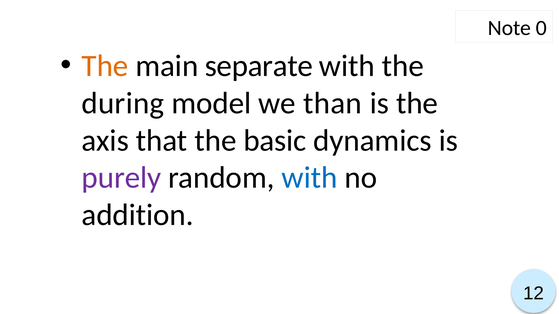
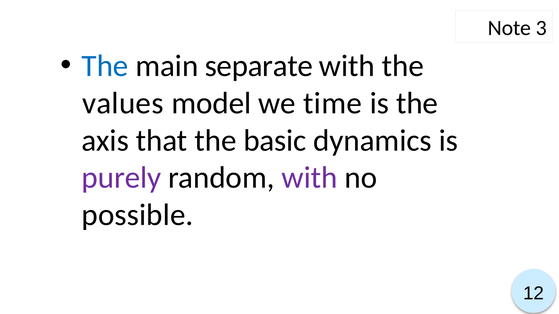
0: 0 -> 3 (541, 28)
The colour: orange -> blue (105, 66)
during: during -> values (123, 103)
than: than -> time (333, 103)
with colour: blue -> purple (309, 178)
addition: addition -> possible (137, 215)
